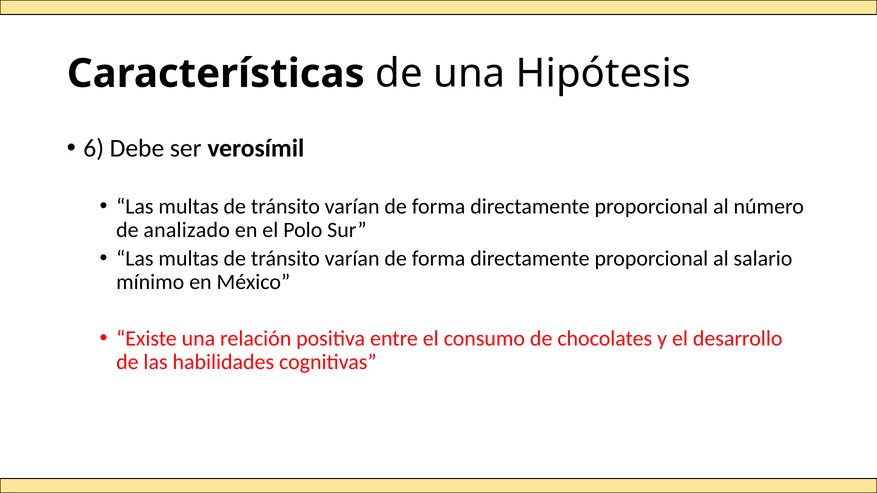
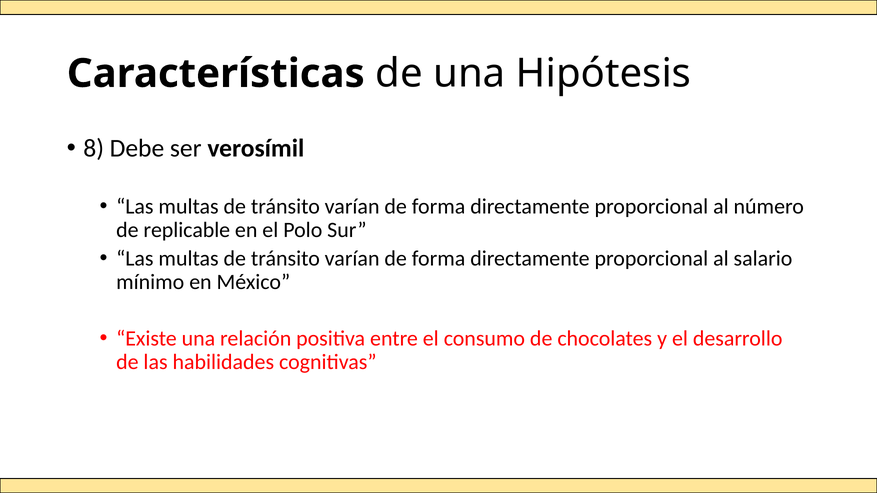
6: 6 -> 8 (94, 148)
analizado: analizado -> replicable (187, 230)
